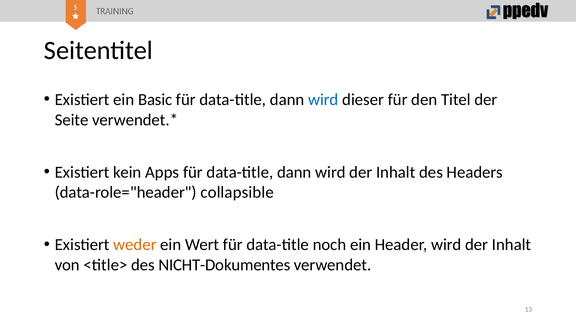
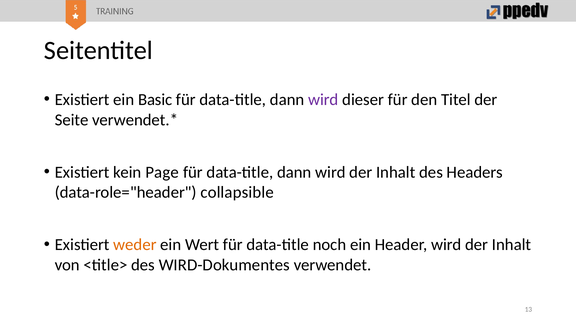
wird colour: blue -> purple (323, 100)
Apps: Apps -> Page (162, 172)
NICHT-Dokumentes: NICHT-Dokumentes -> WIRD-Dokumentes (224, 265)
